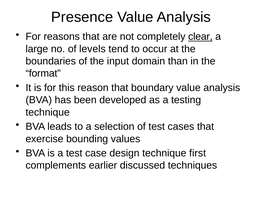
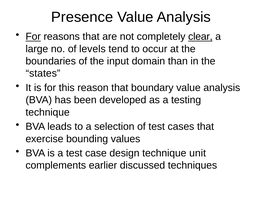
For underline: none -> present (33, 37)
format: format -> states (43, 73)
first: first -> unit (198, 153)
